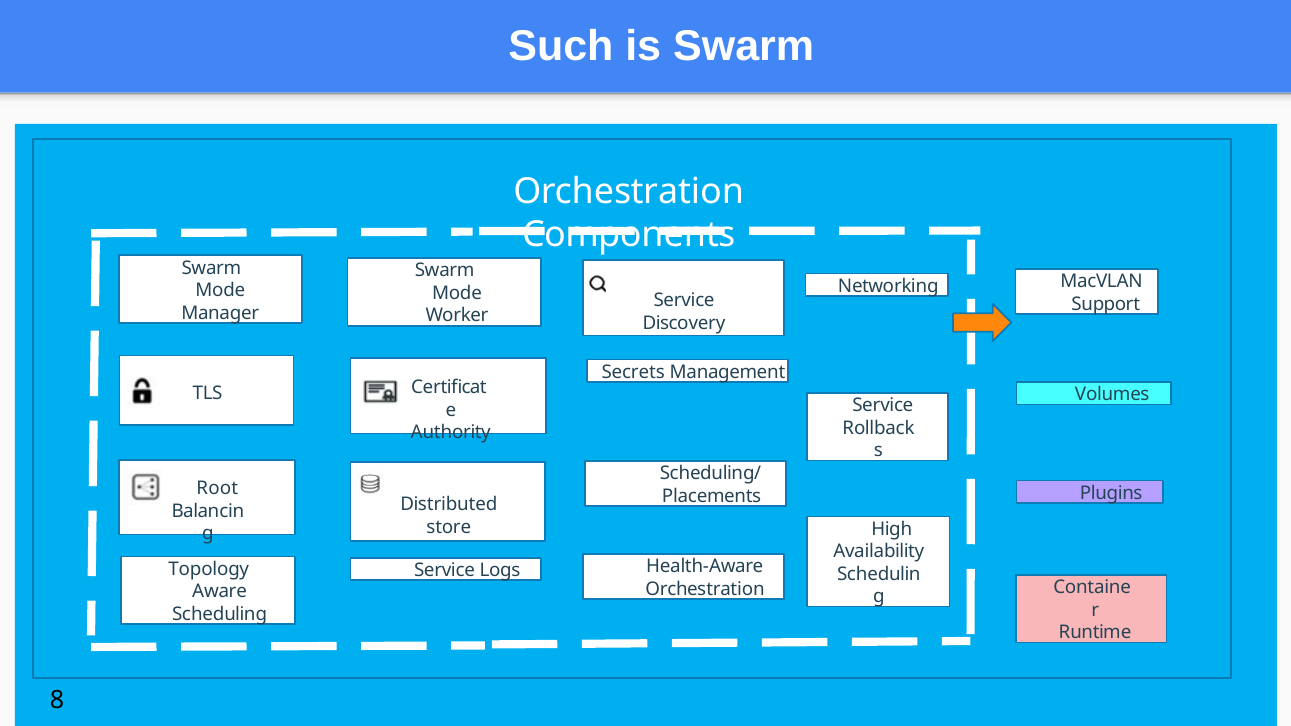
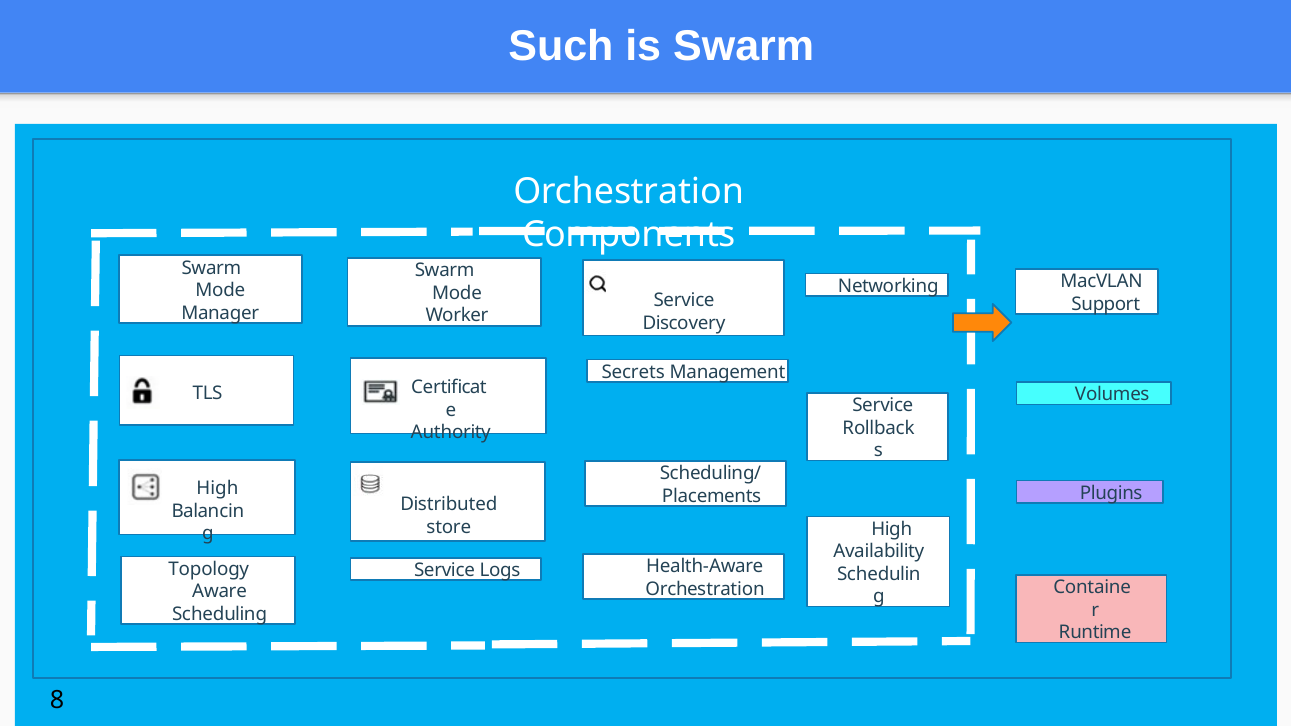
Root: Root -> High (217, 489)
